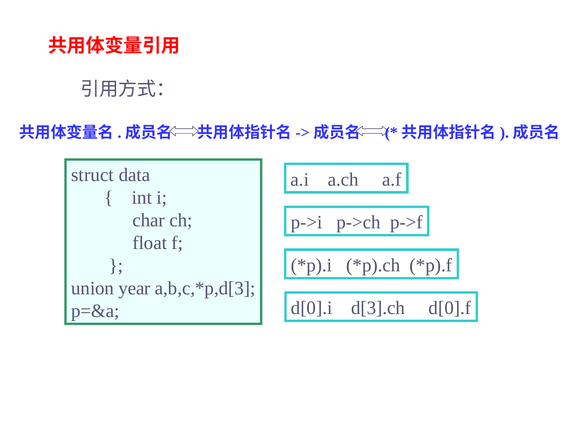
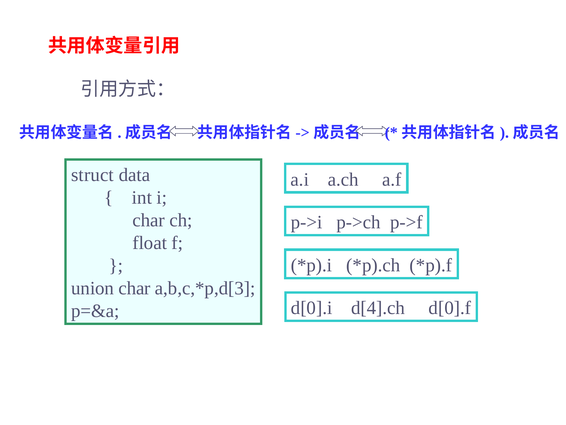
union year: year -> char (135, 288)
d[3].ch: d[3].ch -> d[4].ch (378, 308)
